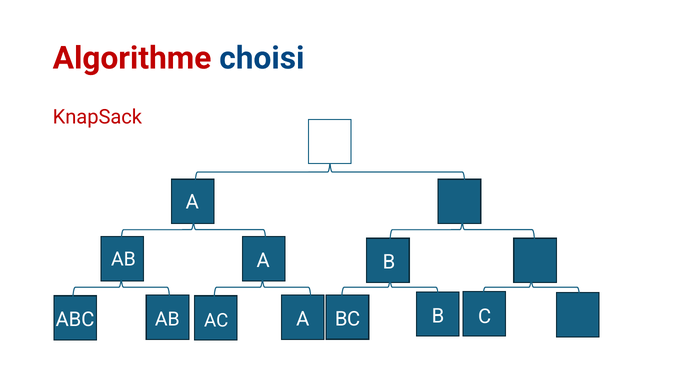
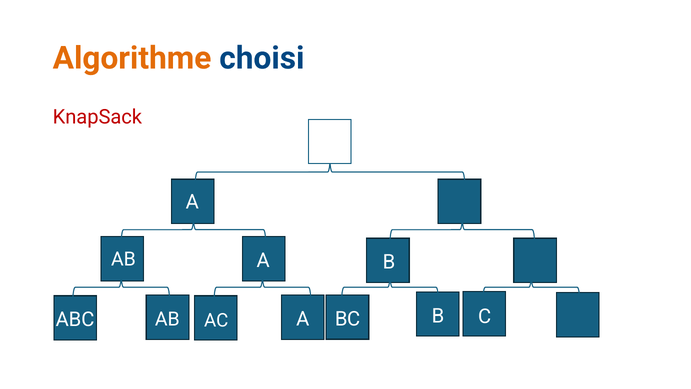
Algorithme colour: red -> orange (132, 58)
